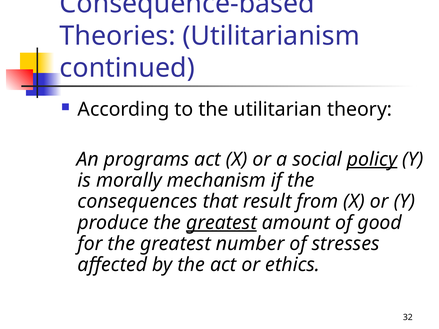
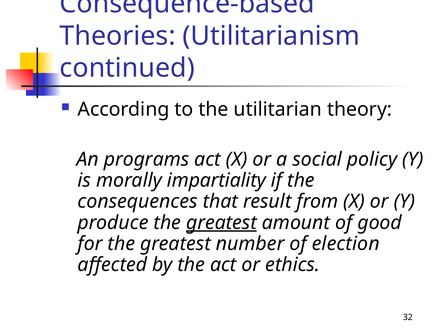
policy underline: present -> none (372, 159)
mechanism: mechanism -> impartiality (216, 181)
stresses: stresses -> election (346, 244)
